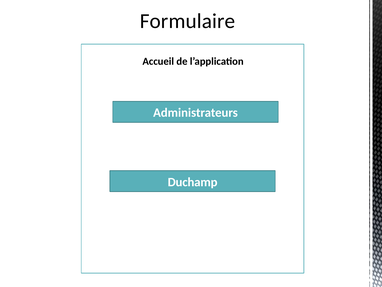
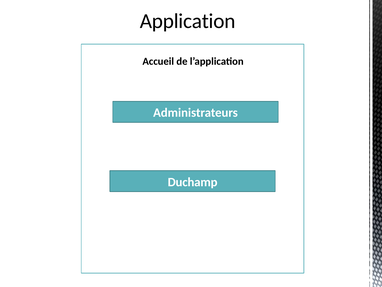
Formulaire: Formulaire -> Application (188, 21)
